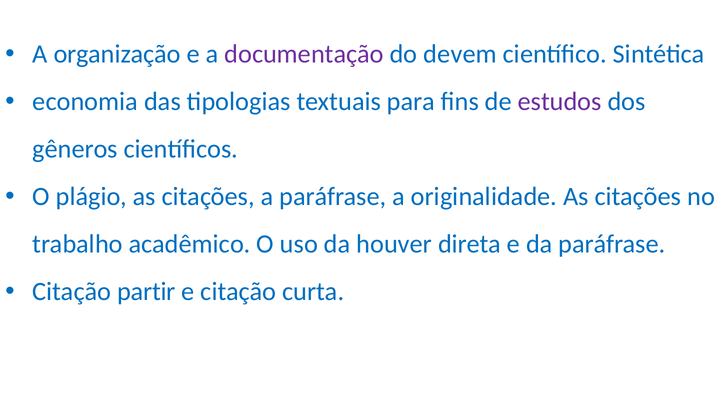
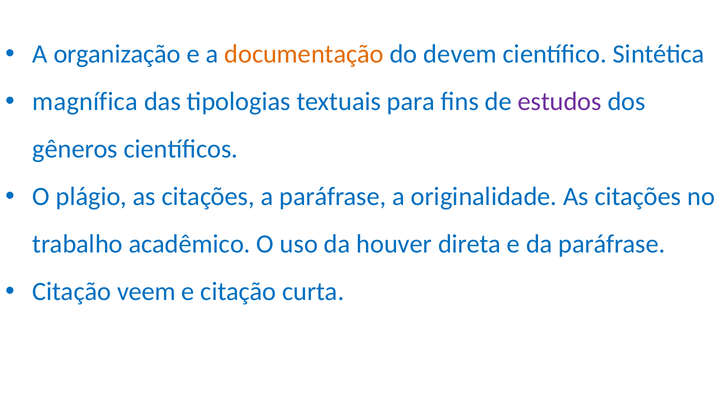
documentação colour: purple -> orange (304, 54)
economia: economia -> magnífica (85, 102)
partir: partir -> veem (146, 292)
